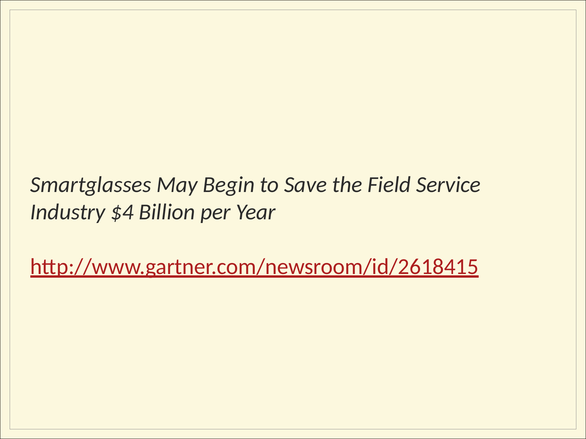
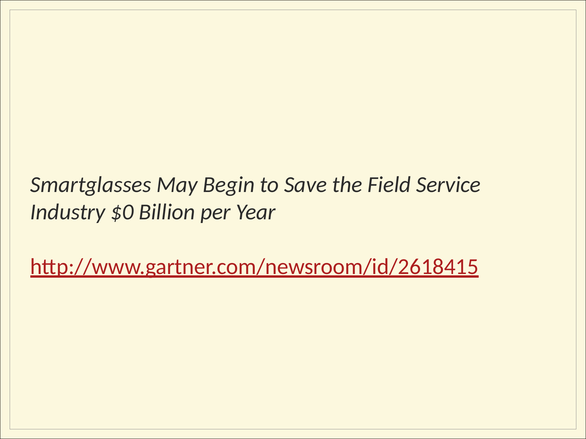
$4: $4 -> $0 (122, 212)
